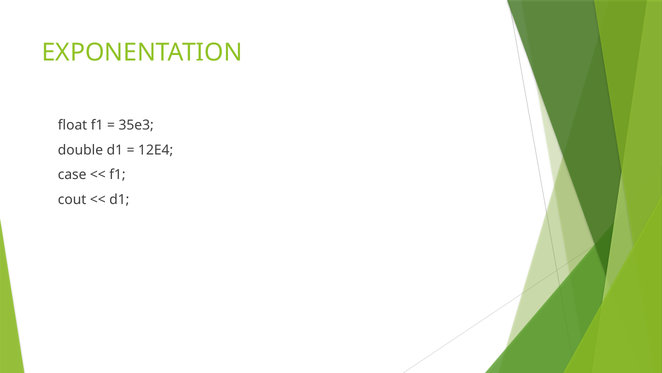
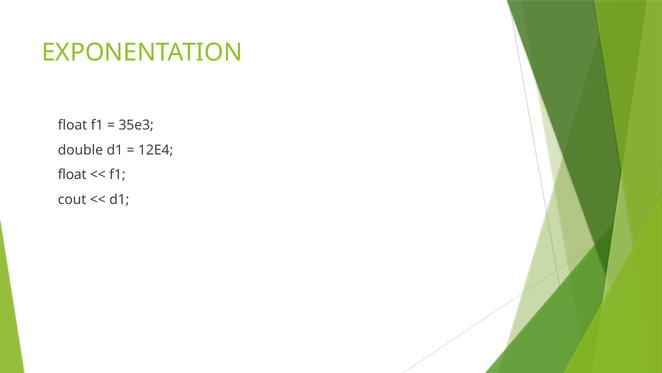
case: case -> float (72, 175)
